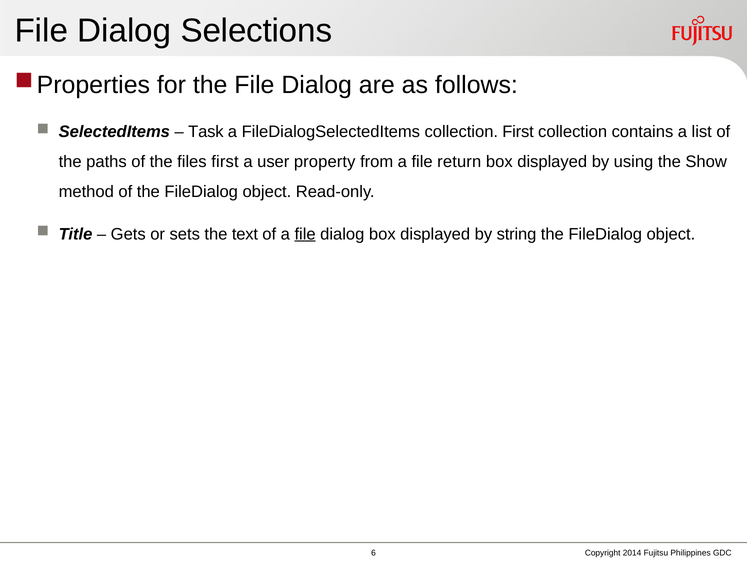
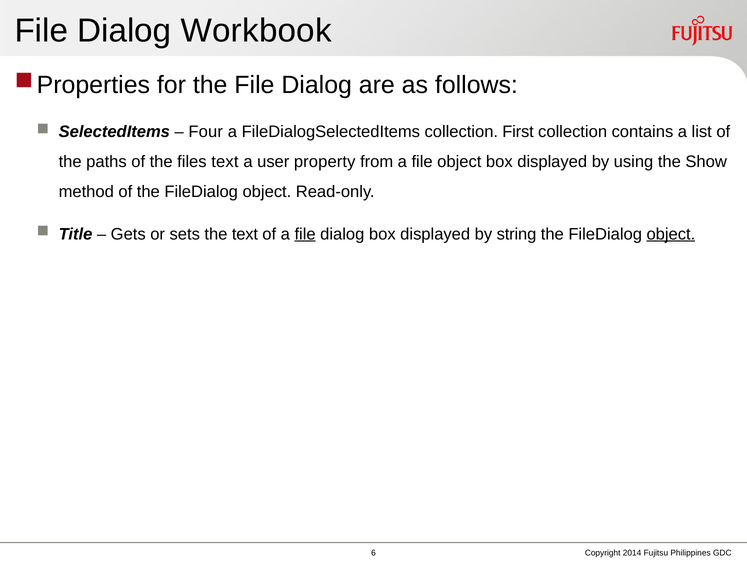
Selections: Selections -> Workbook (256, 31)
Task: Task -> Four (206, 132)
files first: first -> text (225, 162)
file return: return -> object (459, 162)
object underline: none -> present (671, 234)
